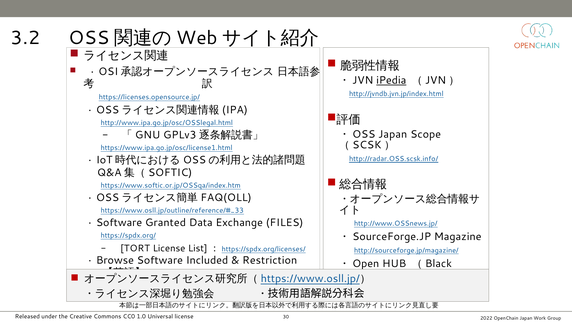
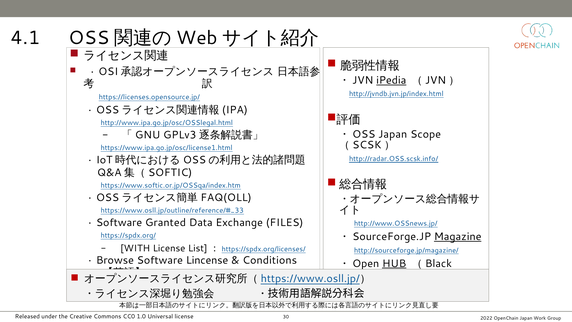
3.2: 3.2 -> 4.1 (25, 38)
Magazine underline: none -> present (458, 236)
TORT: TORT -> WITH (135, 248)
Included: Included -> Lincense (207, 260)
Restriction: Restriction -> Conditions (270, 260)
HUB underline: none -> present (394, 263)
